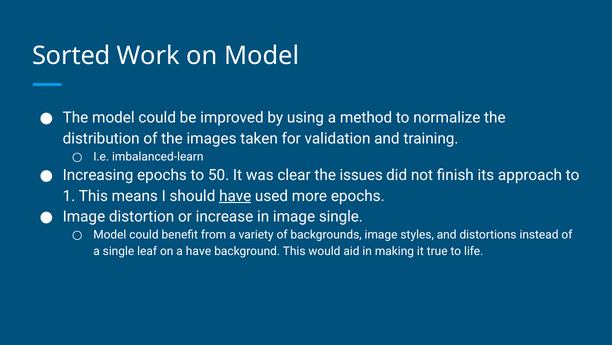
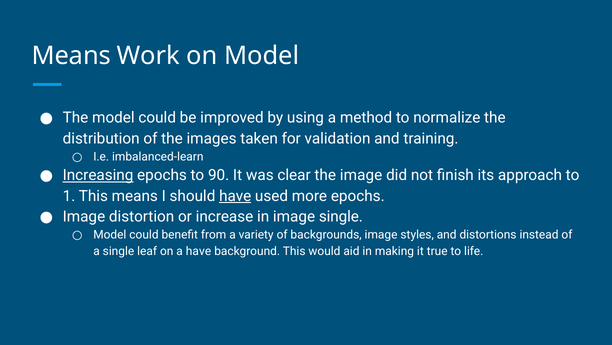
Sorted: Sorted -> Means (71, 56)
Increasing underline: none -> present (98, 175)
50: 50 -> 90 (219, 175)
the issues: issues -> image (361, 175)
